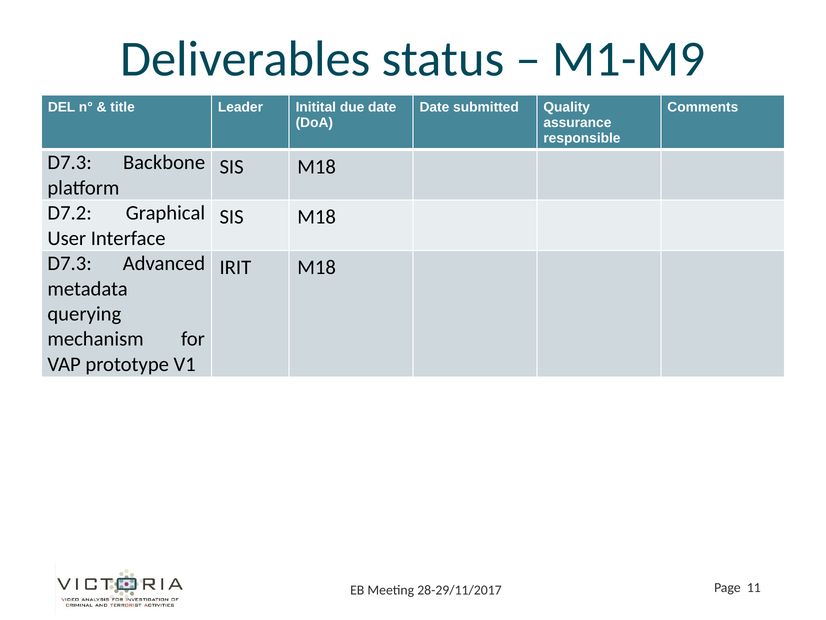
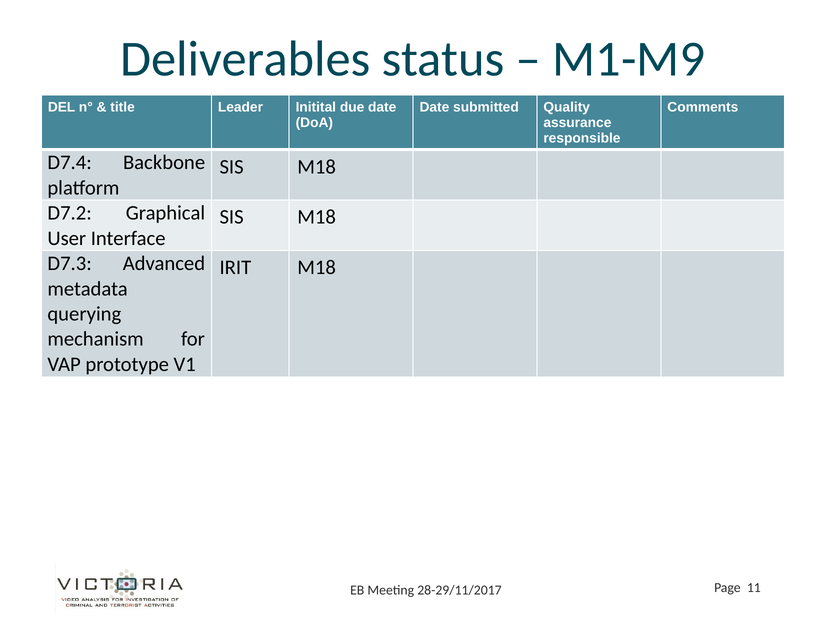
D7.3: D7.3 -> D7.4 (70, 162)
